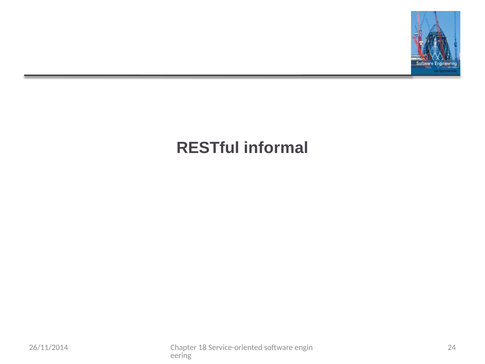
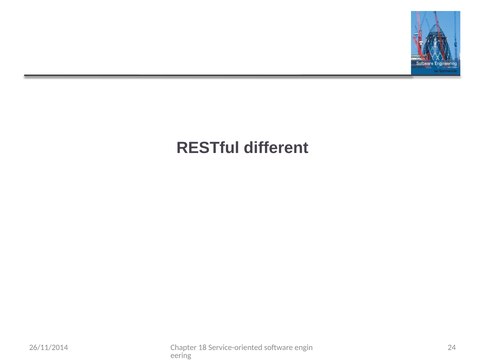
informal: informal -> different (276, 148)
